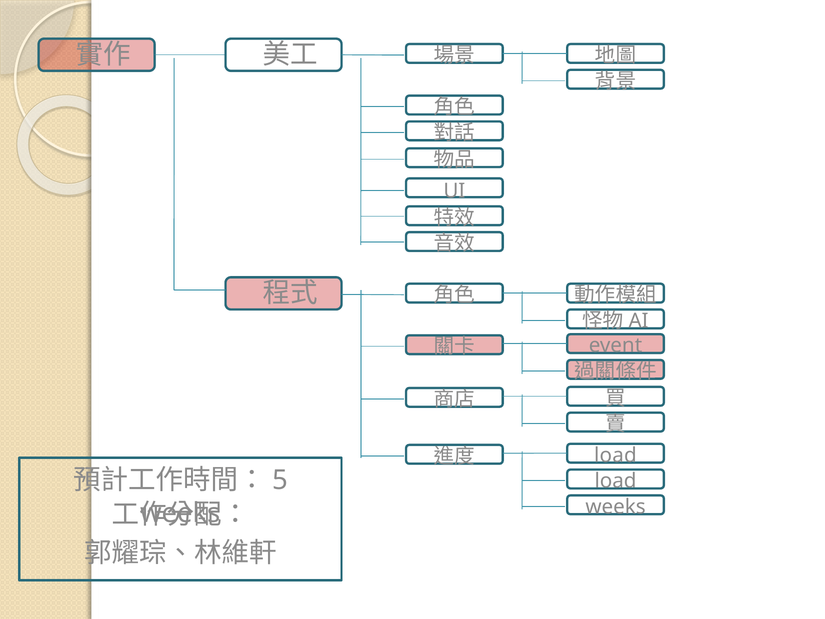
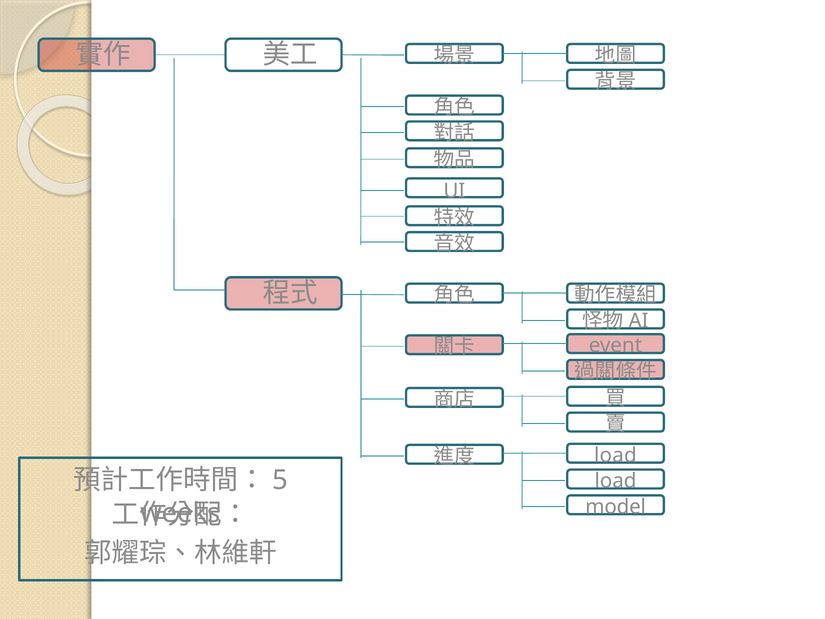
weeks: weeks -> model (616, 507)
